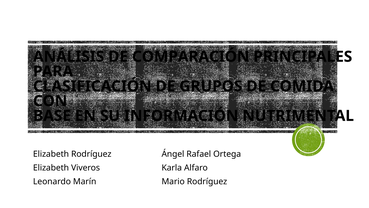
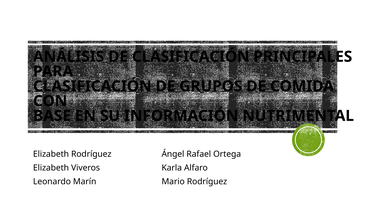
DE COMPARACIÓN: COMPARACIÓN -> CLASIFICACIÓN (191, 57)
